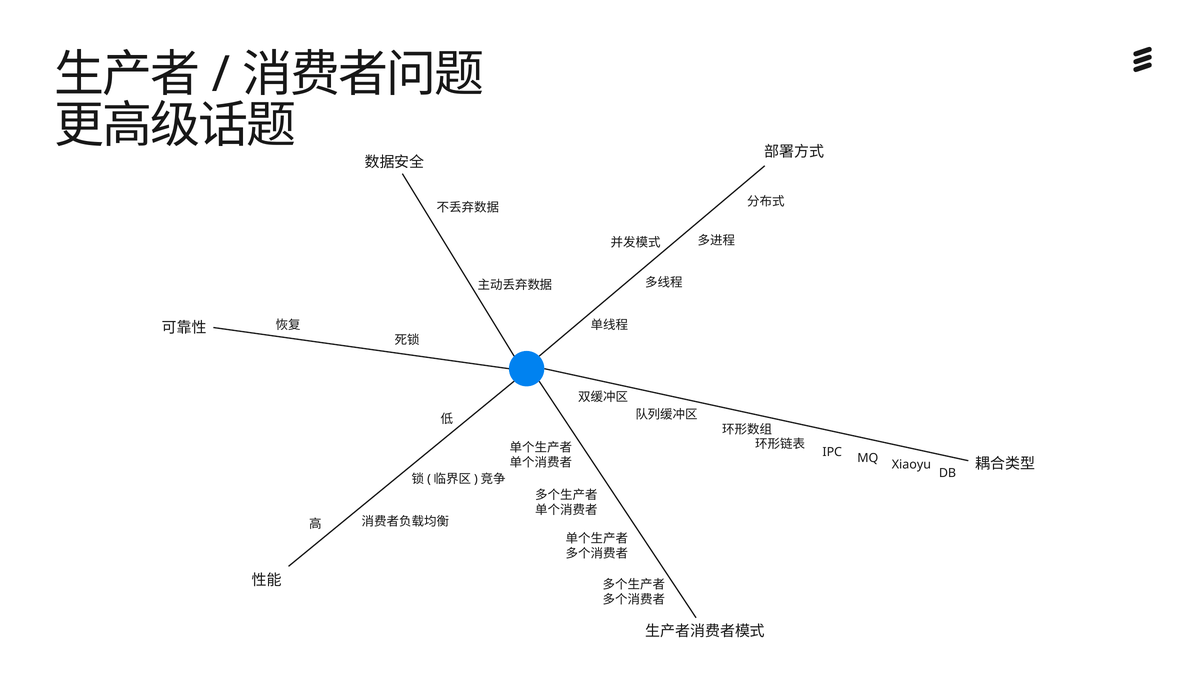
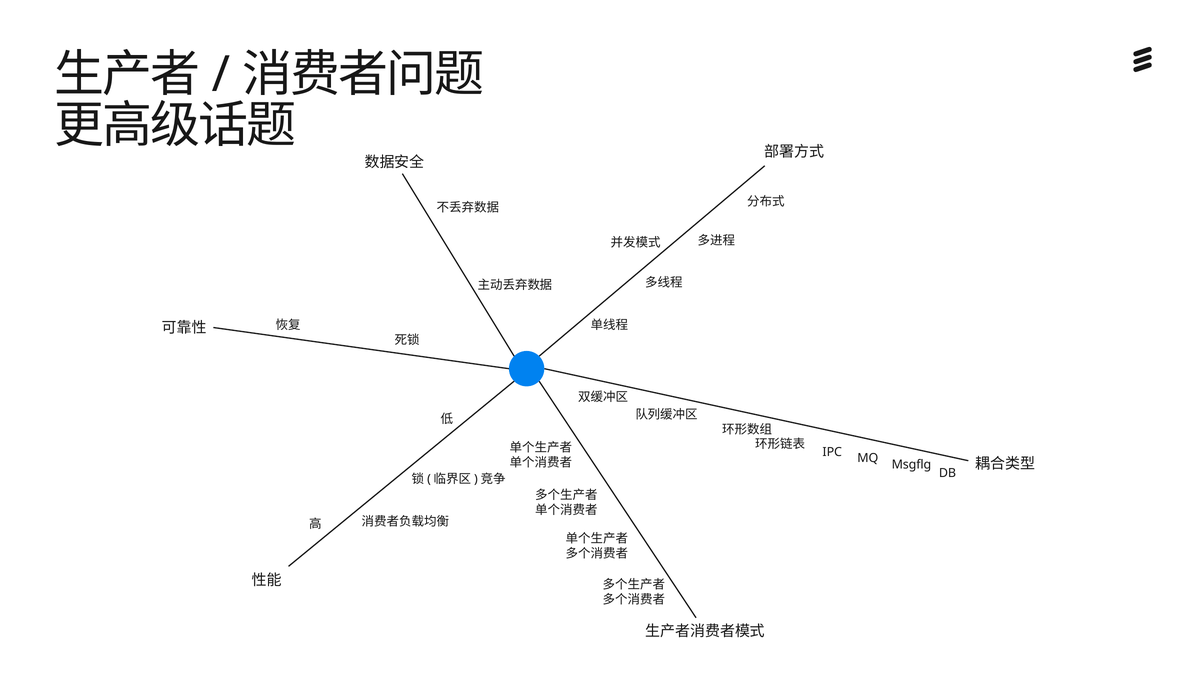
Xiaoyu: Xiaoyu -> Msgflg (911, 464)
